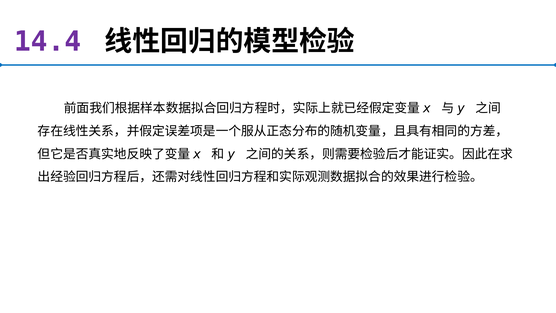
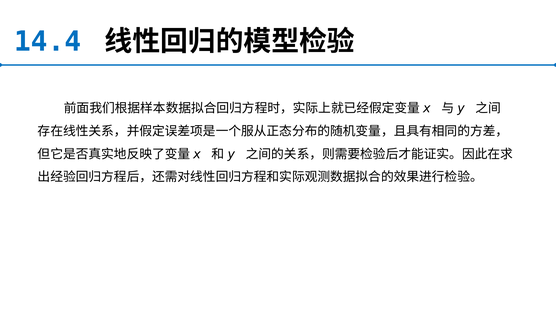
14.4 colour: purple -> blue (48, 42)
